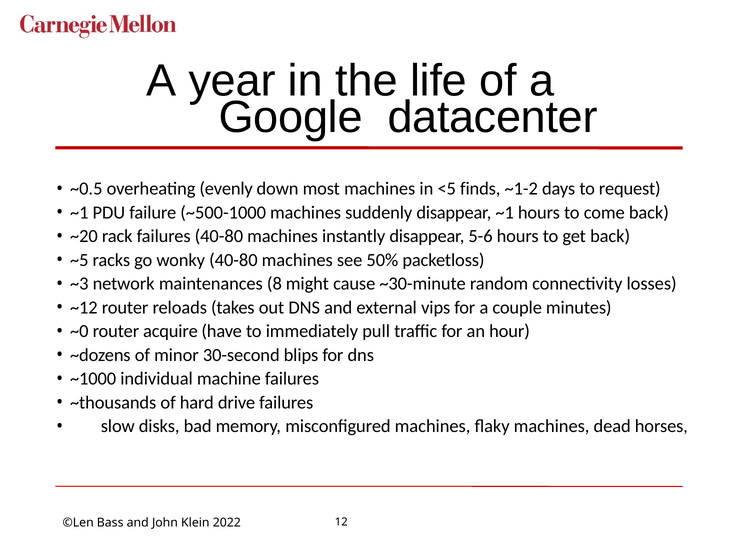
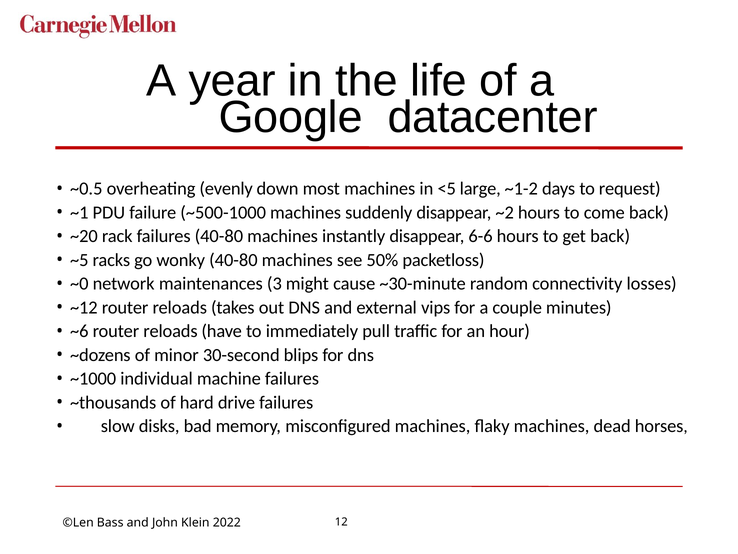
finds: finds -> large (480, 189)
disappear ~1: ~1 -> ~2 (505, 212)
5-6: 5-6 -> 6-6 (481, 236)
~3: ~3 -> ~0 (79, 284)
8: 8 -> 3 (274, 284)
~0: ~0 -> ~6 (79, 331)
acquire: acquire -> reloads (170, 331)
